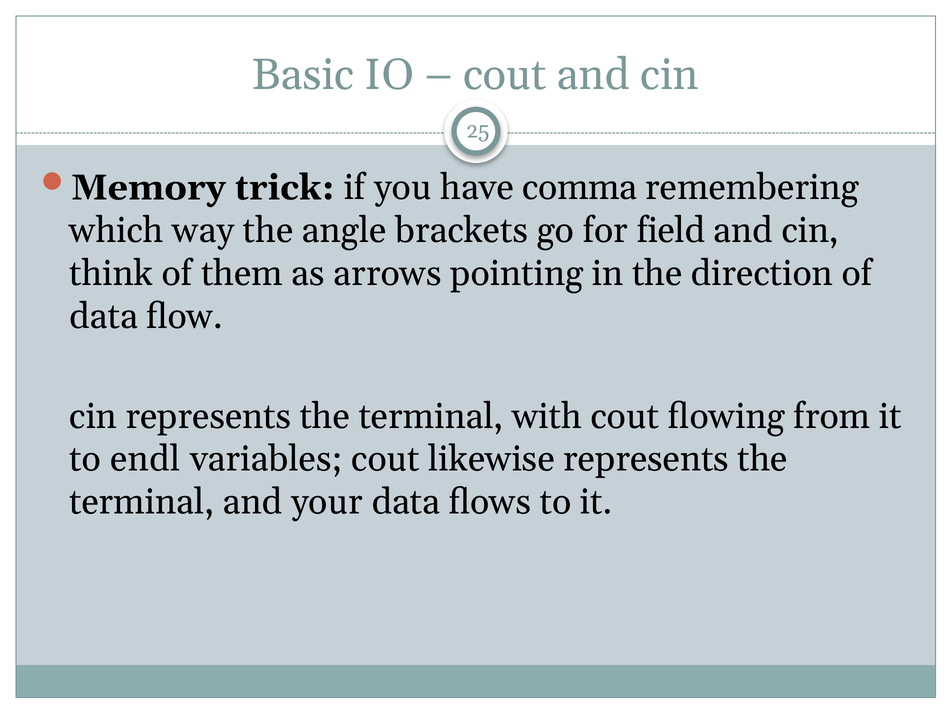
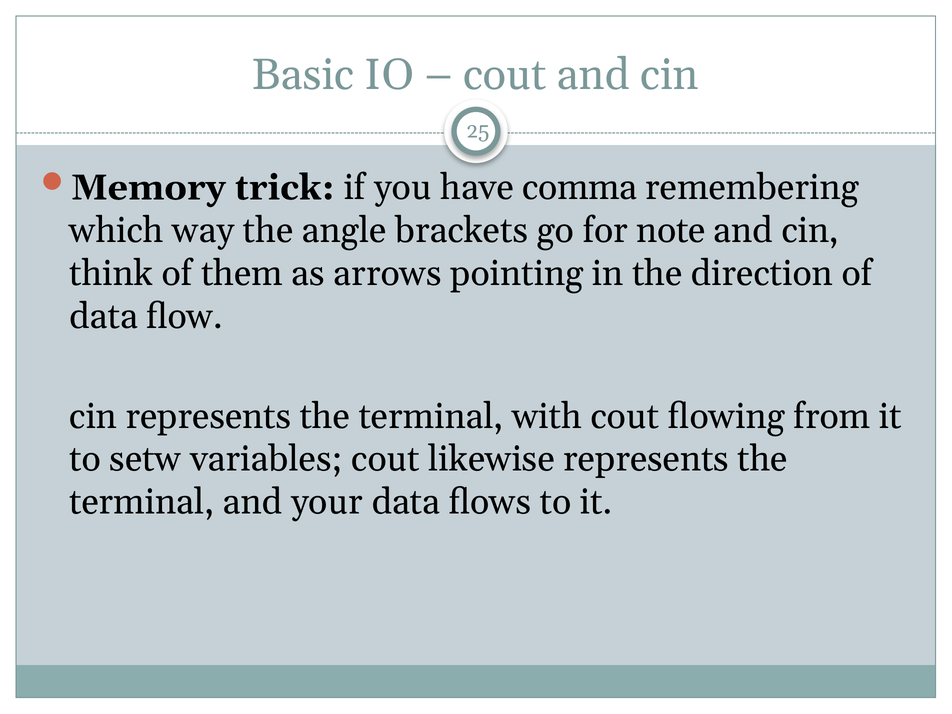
field: field -> note (671, 230)
endl: endl -> setw (145, 459)
